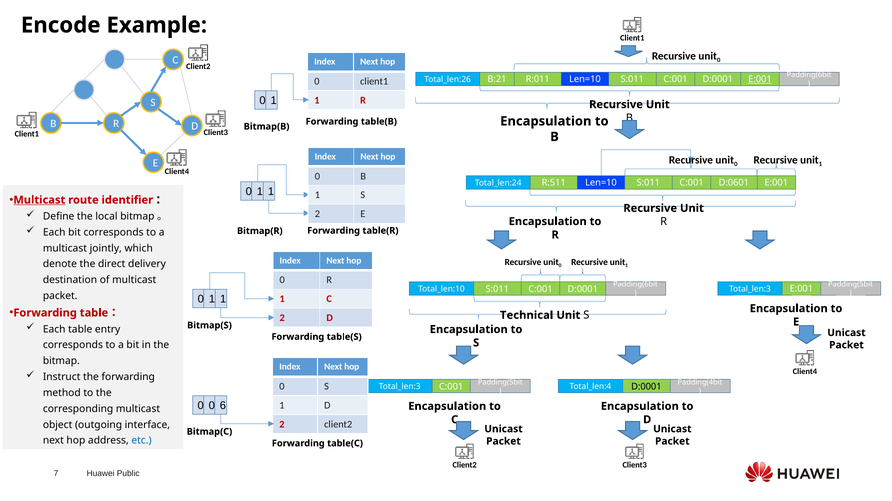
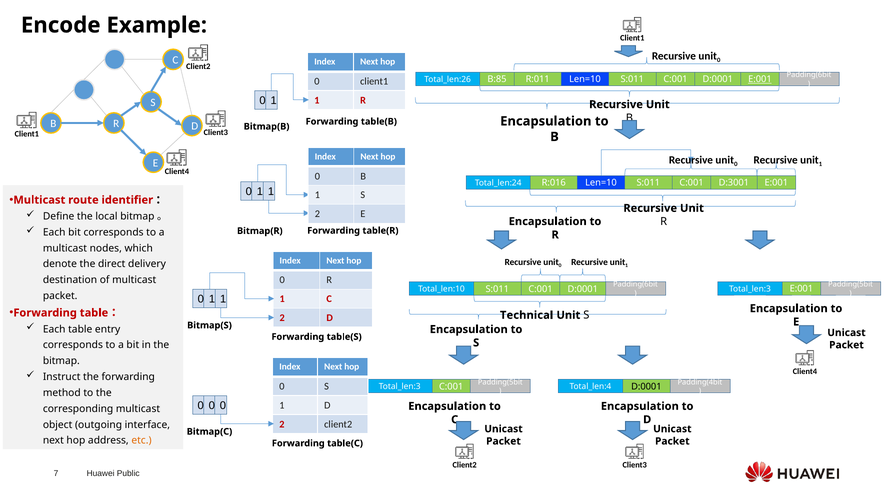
B:21: B:21 -> B:85 (497, 79)
R:511: R:511 -> R:016 (554, 183)
D:0601: D:0601 -> D:3001 (734, 183)
Multicast underline: present -> none (39, 200)
jointly: jointly -> nodes (106, 248)
0 0 6: 6 -> 0 (223, 406)
etc colour: blue -> orange (141, 441)
